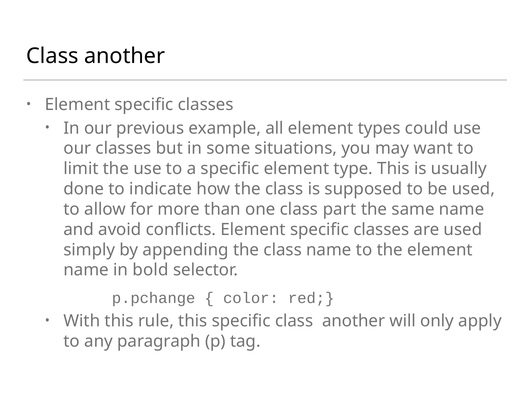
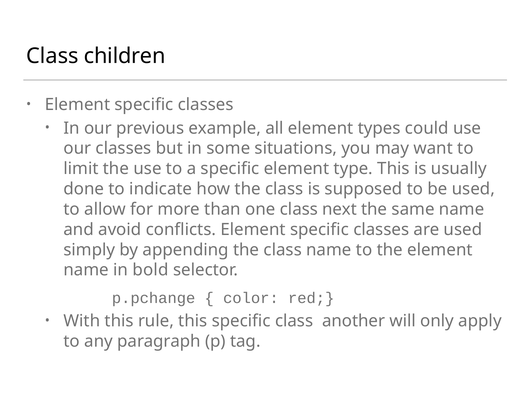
another: another -> children (125, 56)
part: part -> next (340, 209)
